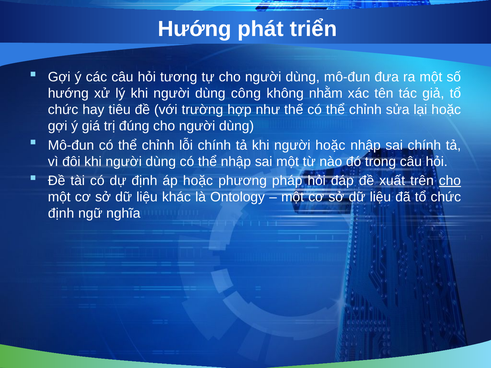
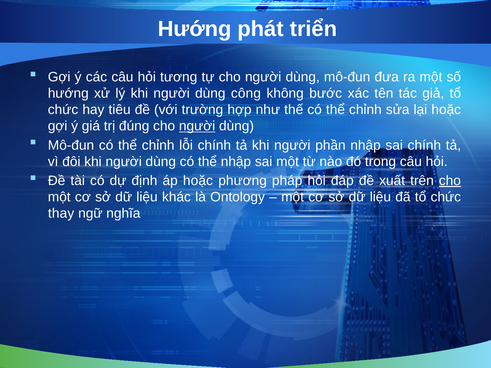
nhằm: nhằm -> bước (326, 93)
người underline: none -> present (197, 126)
người hoặc: hoặc -> phần (330, 145)
định: định -> thay (61, 214)
